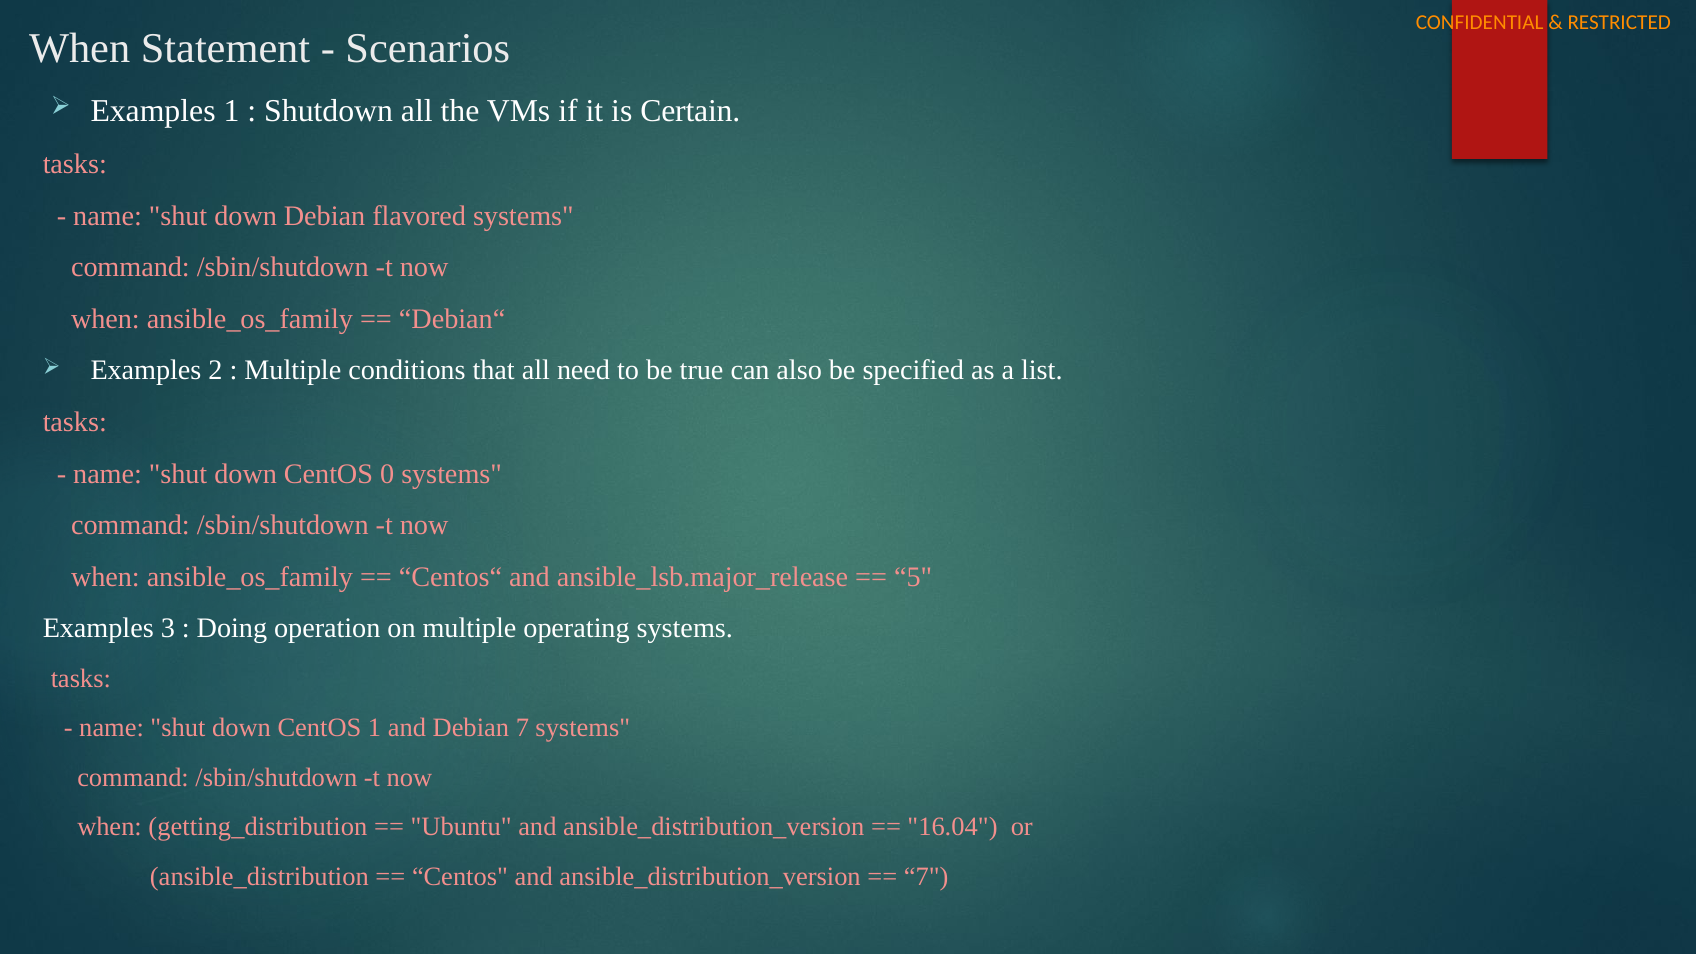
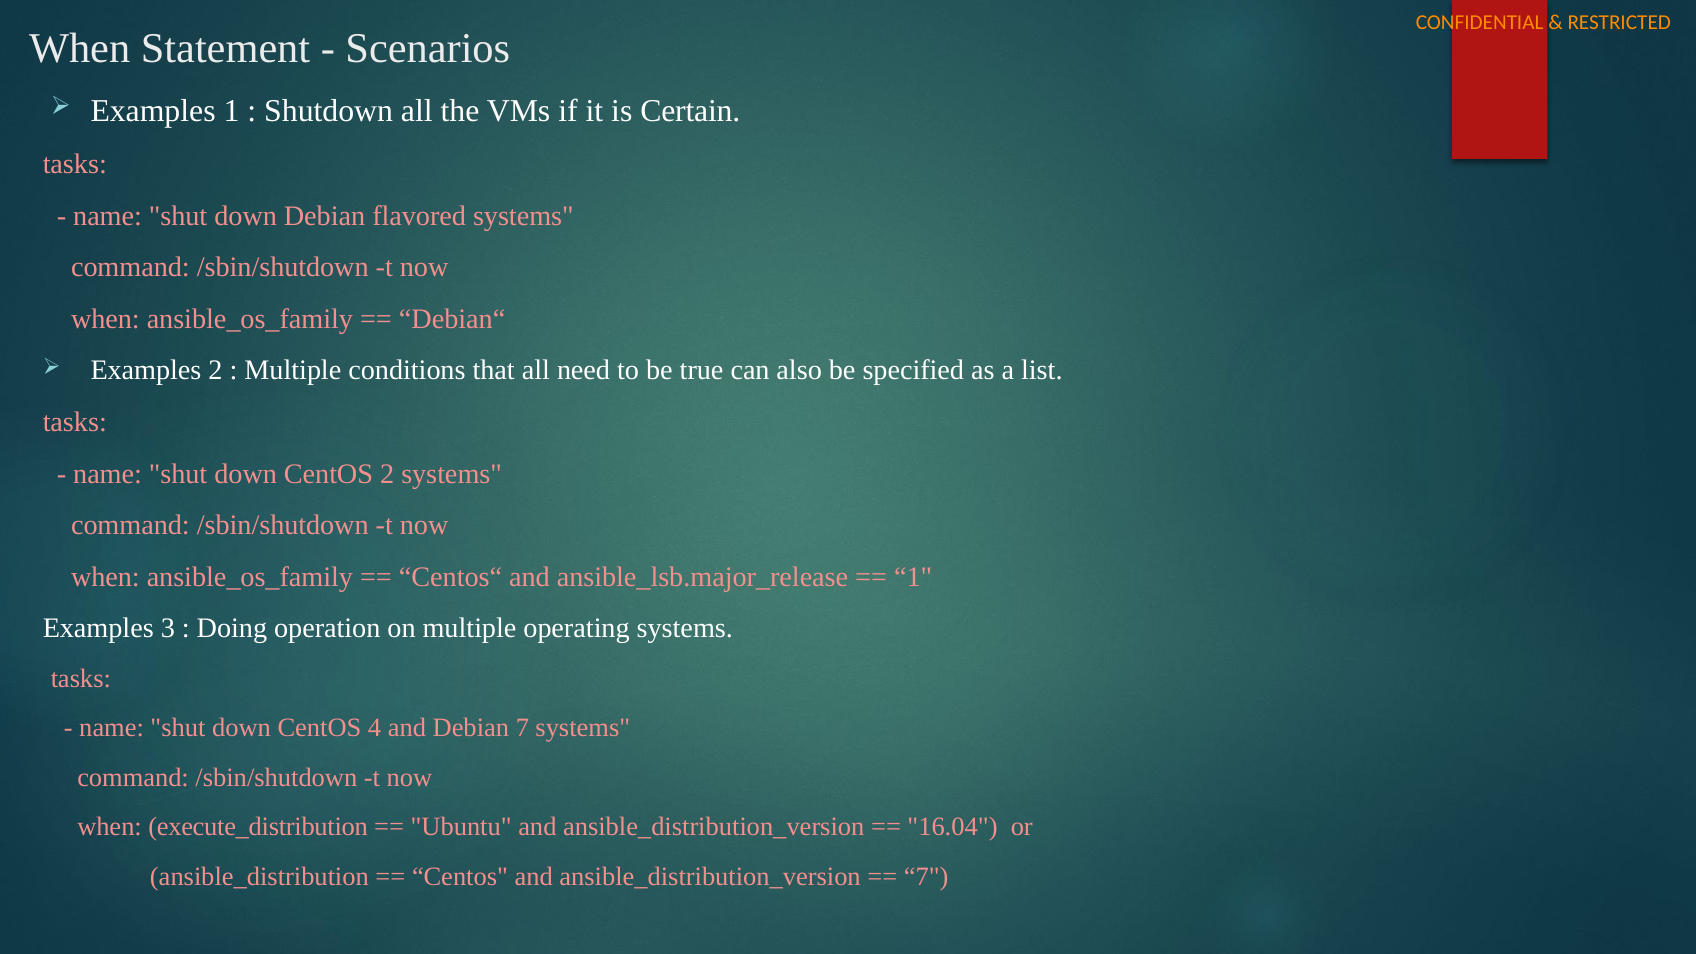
CentOS 0: 0 -> 2 (387, 474)
5: 5 -> 1 (913, 577)
CentOS 1: 1 -> 4 (375, 728)
getting_distribution: getting_distribution -> execute_distribution (258, 827)
